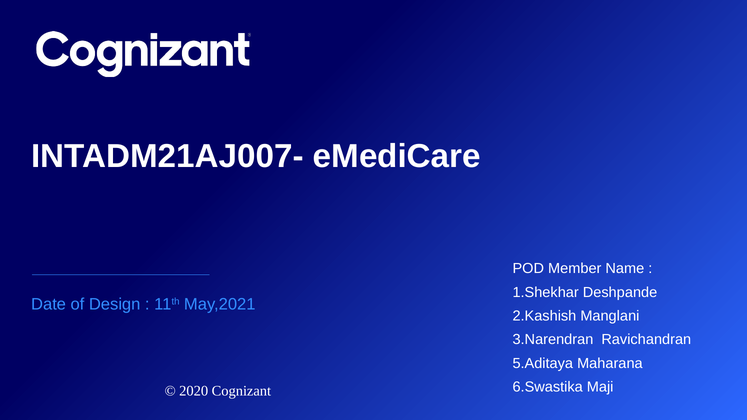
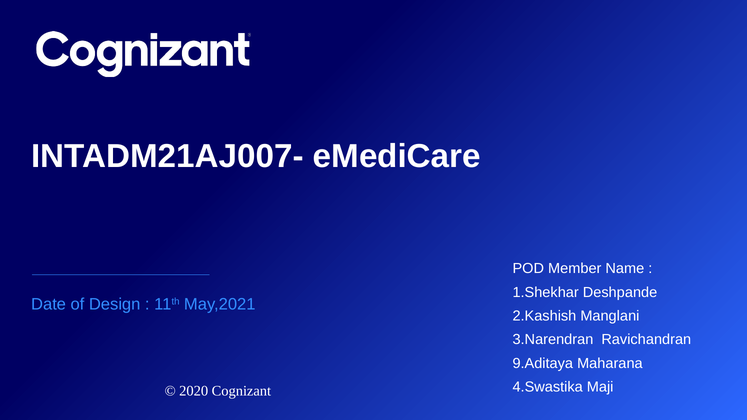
5.Aditaya: 5.Aditaya -> 9.Aditaya (543, 364)
6.Swastika: 6.Swastika -> 4.Swastika (548, 387)
